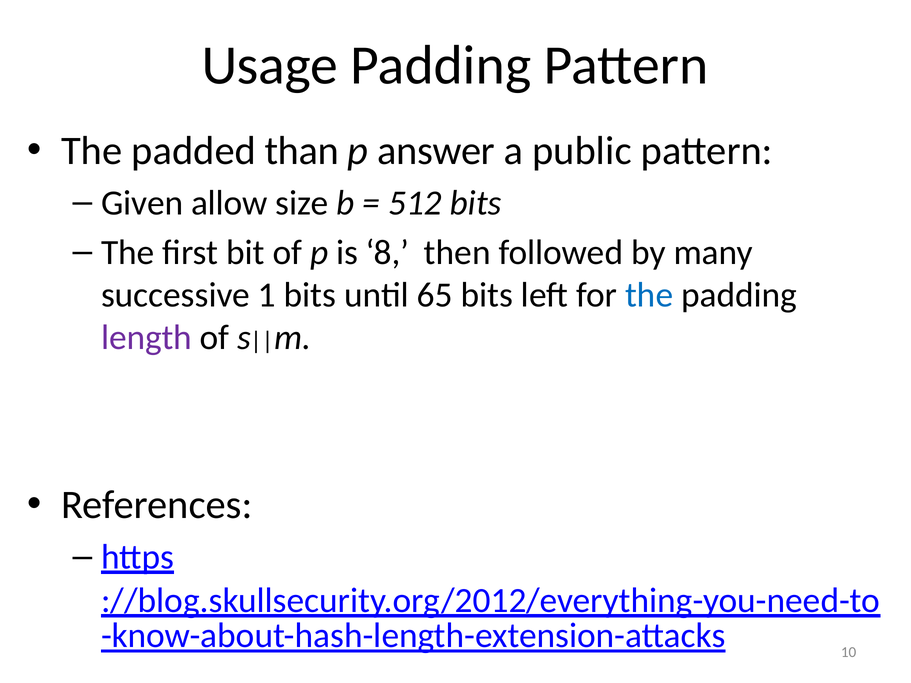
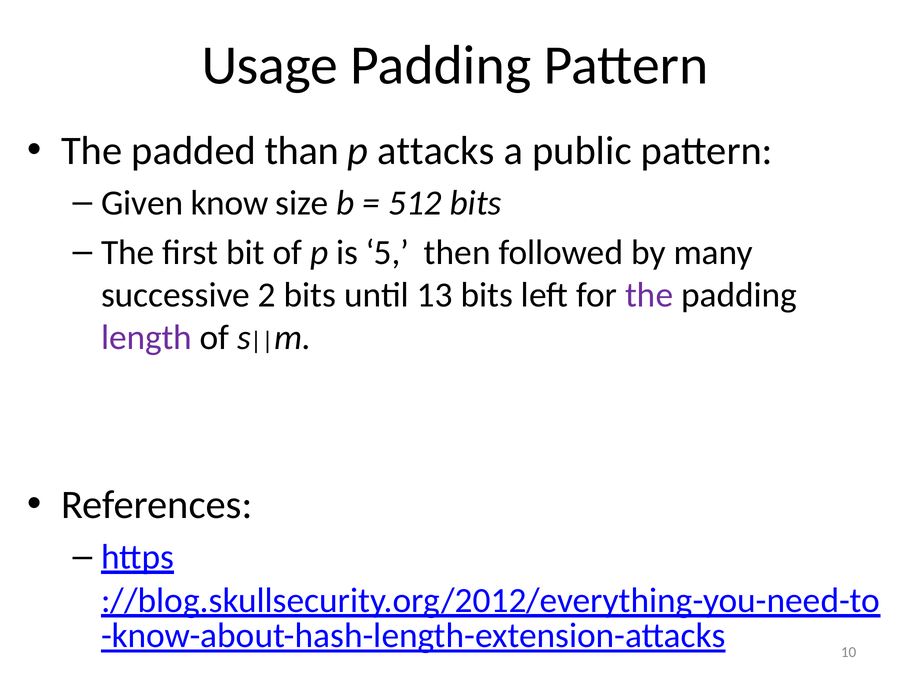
answer: answer -> attacks (436, 151)
allow: allow -> know (230, 203)
8: 8 -> 5 (387, 253)
1: 1 -> 2 (267, 295)
65: 65 -> 13 (435, 295)
the colour: blue -> purple (649, 295)
